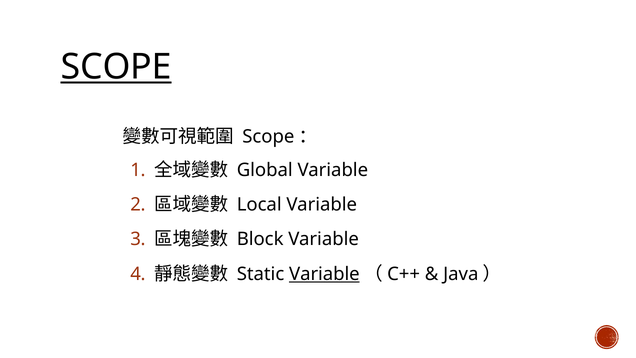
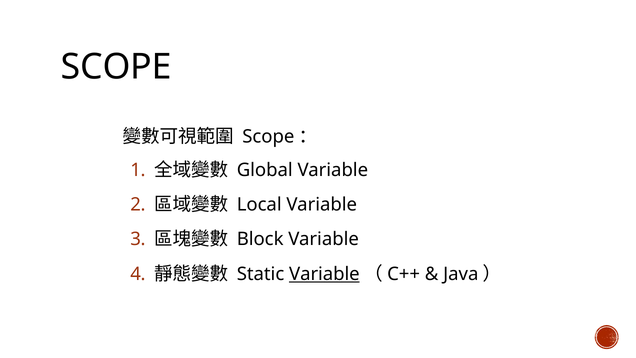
SCOPE underline: present -> none (116, 67)
